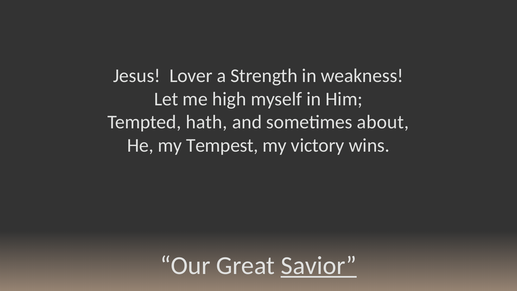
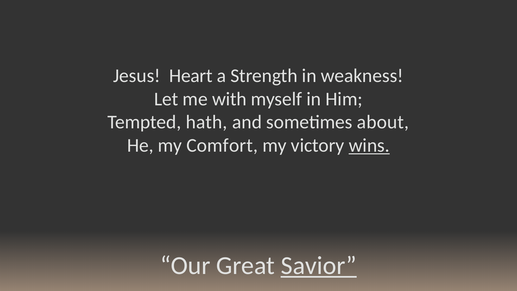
Lover: Lover -> Heart (191, 76)
high: high -> with (229, 99)
Tempest: Tempest -> Comfort (222, 145)
wins underline: none -> present (369, 145)
